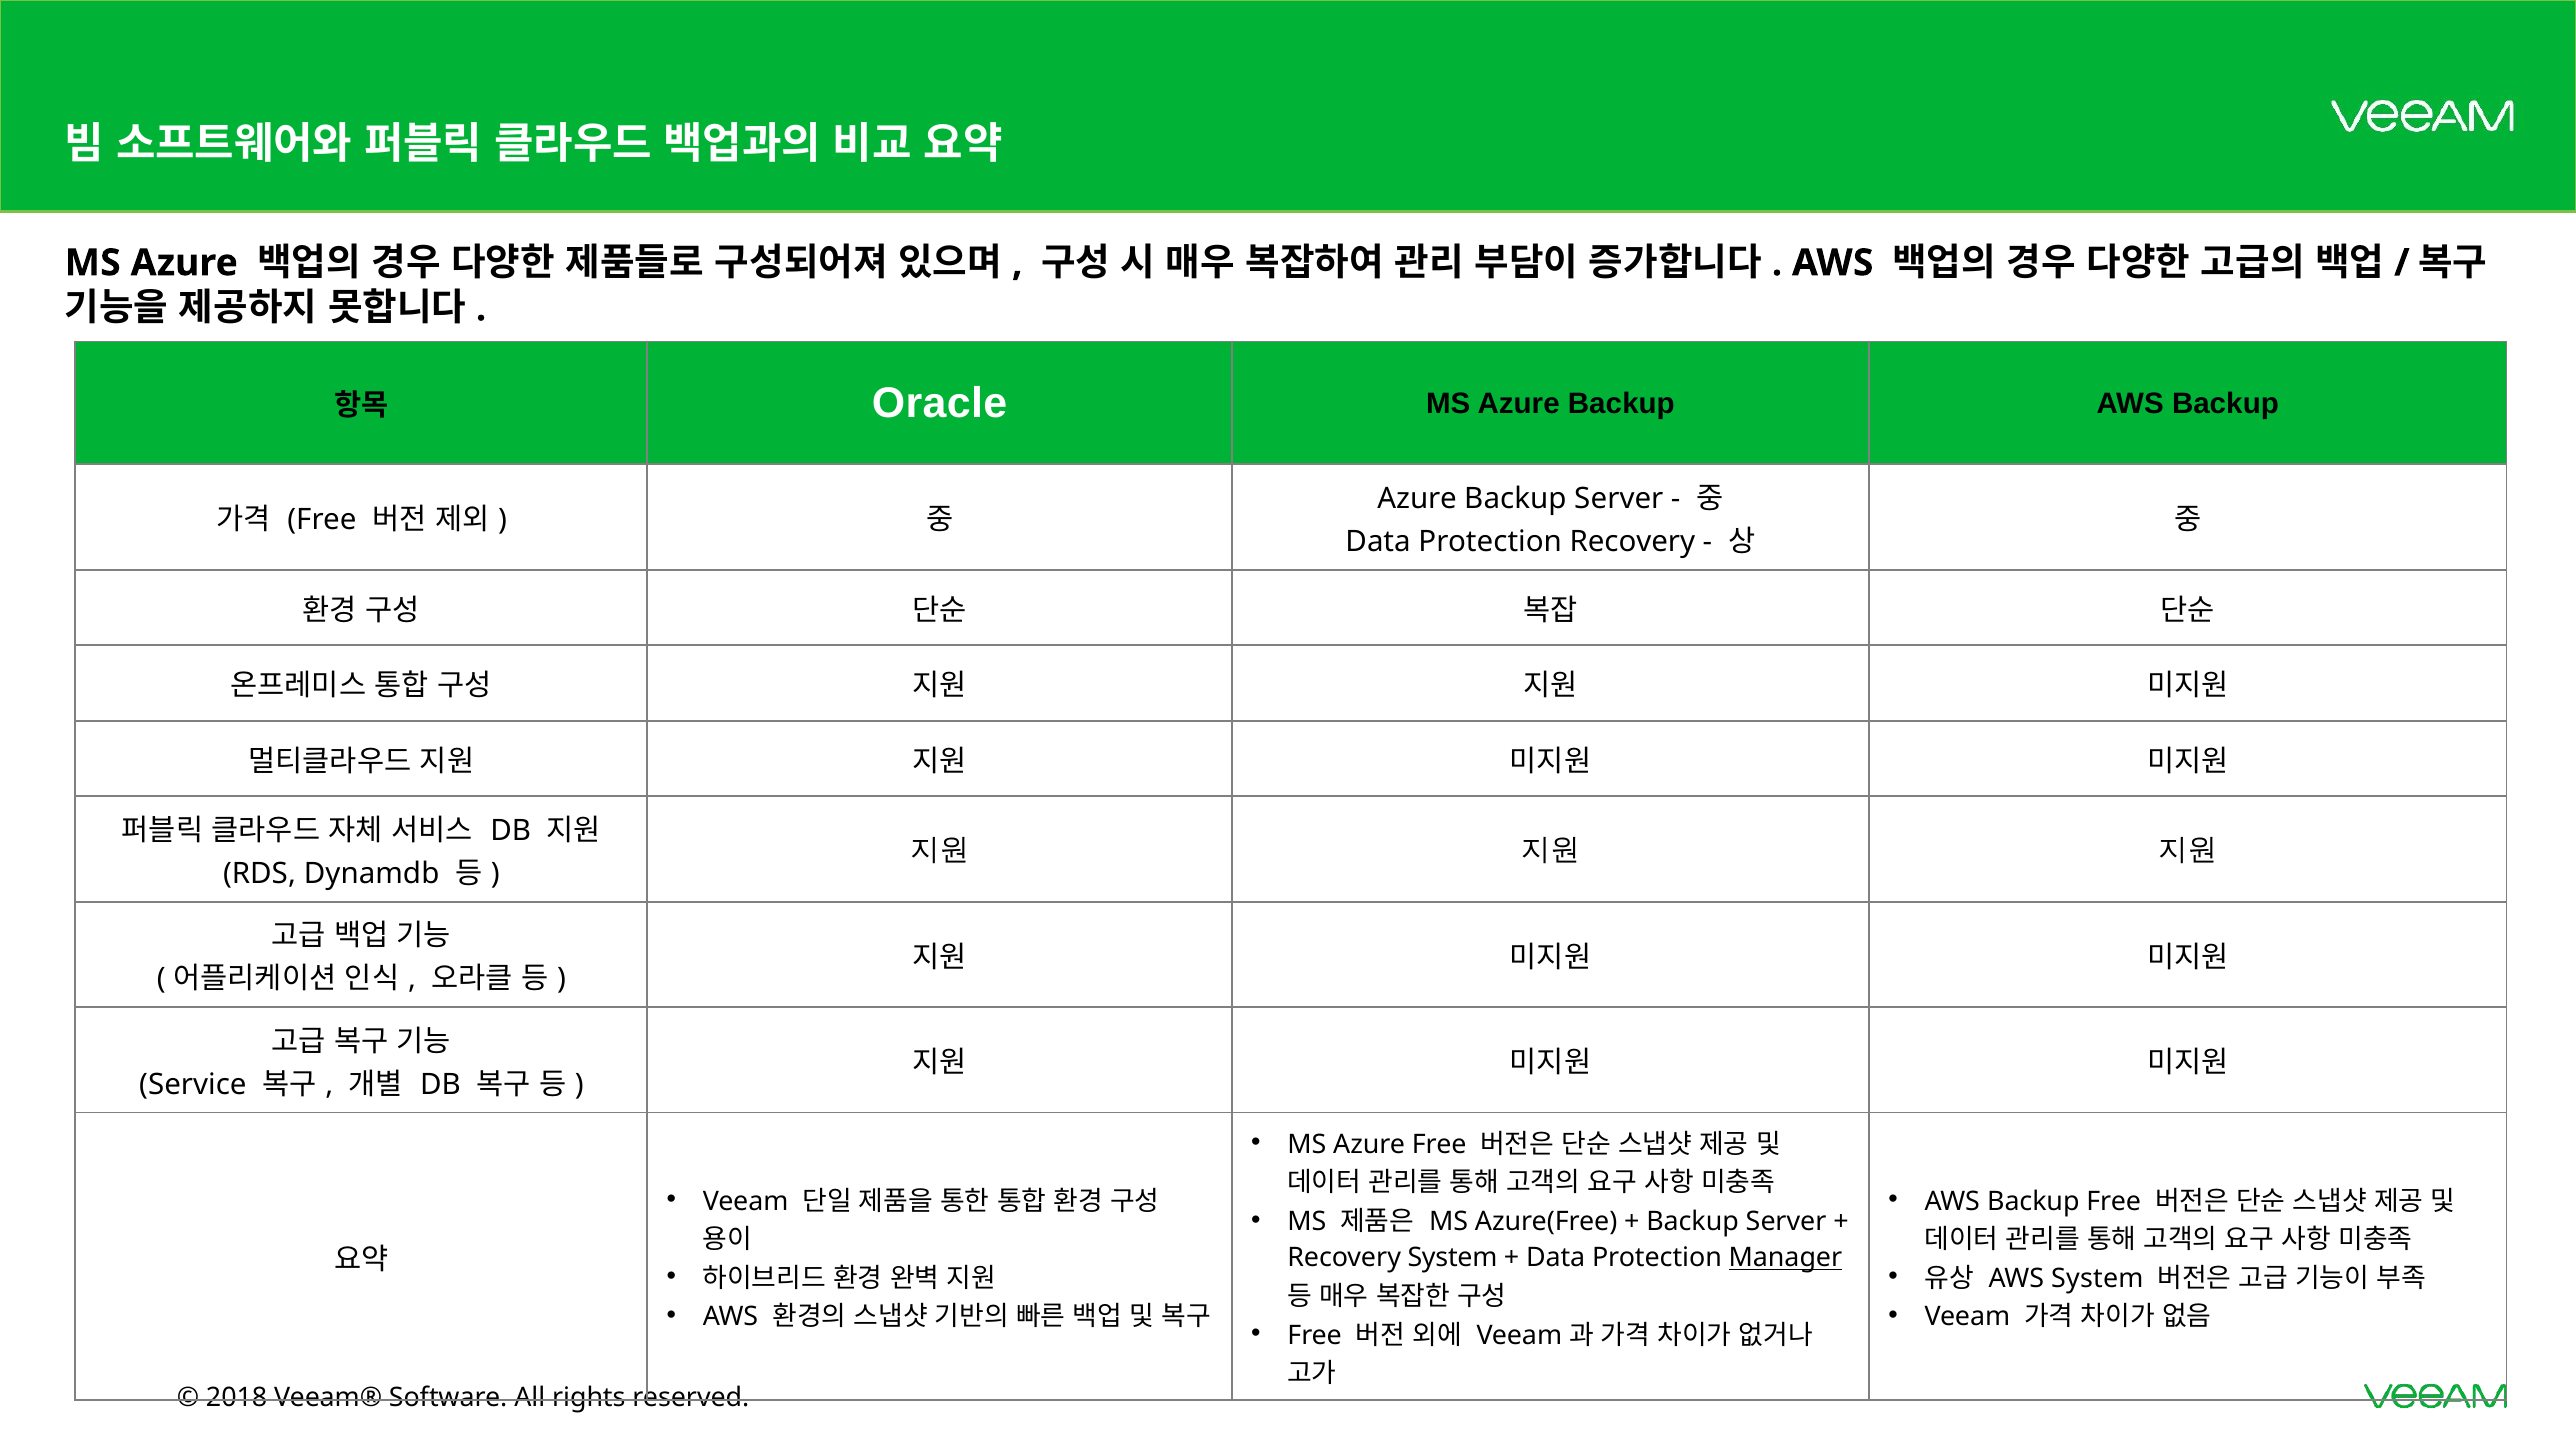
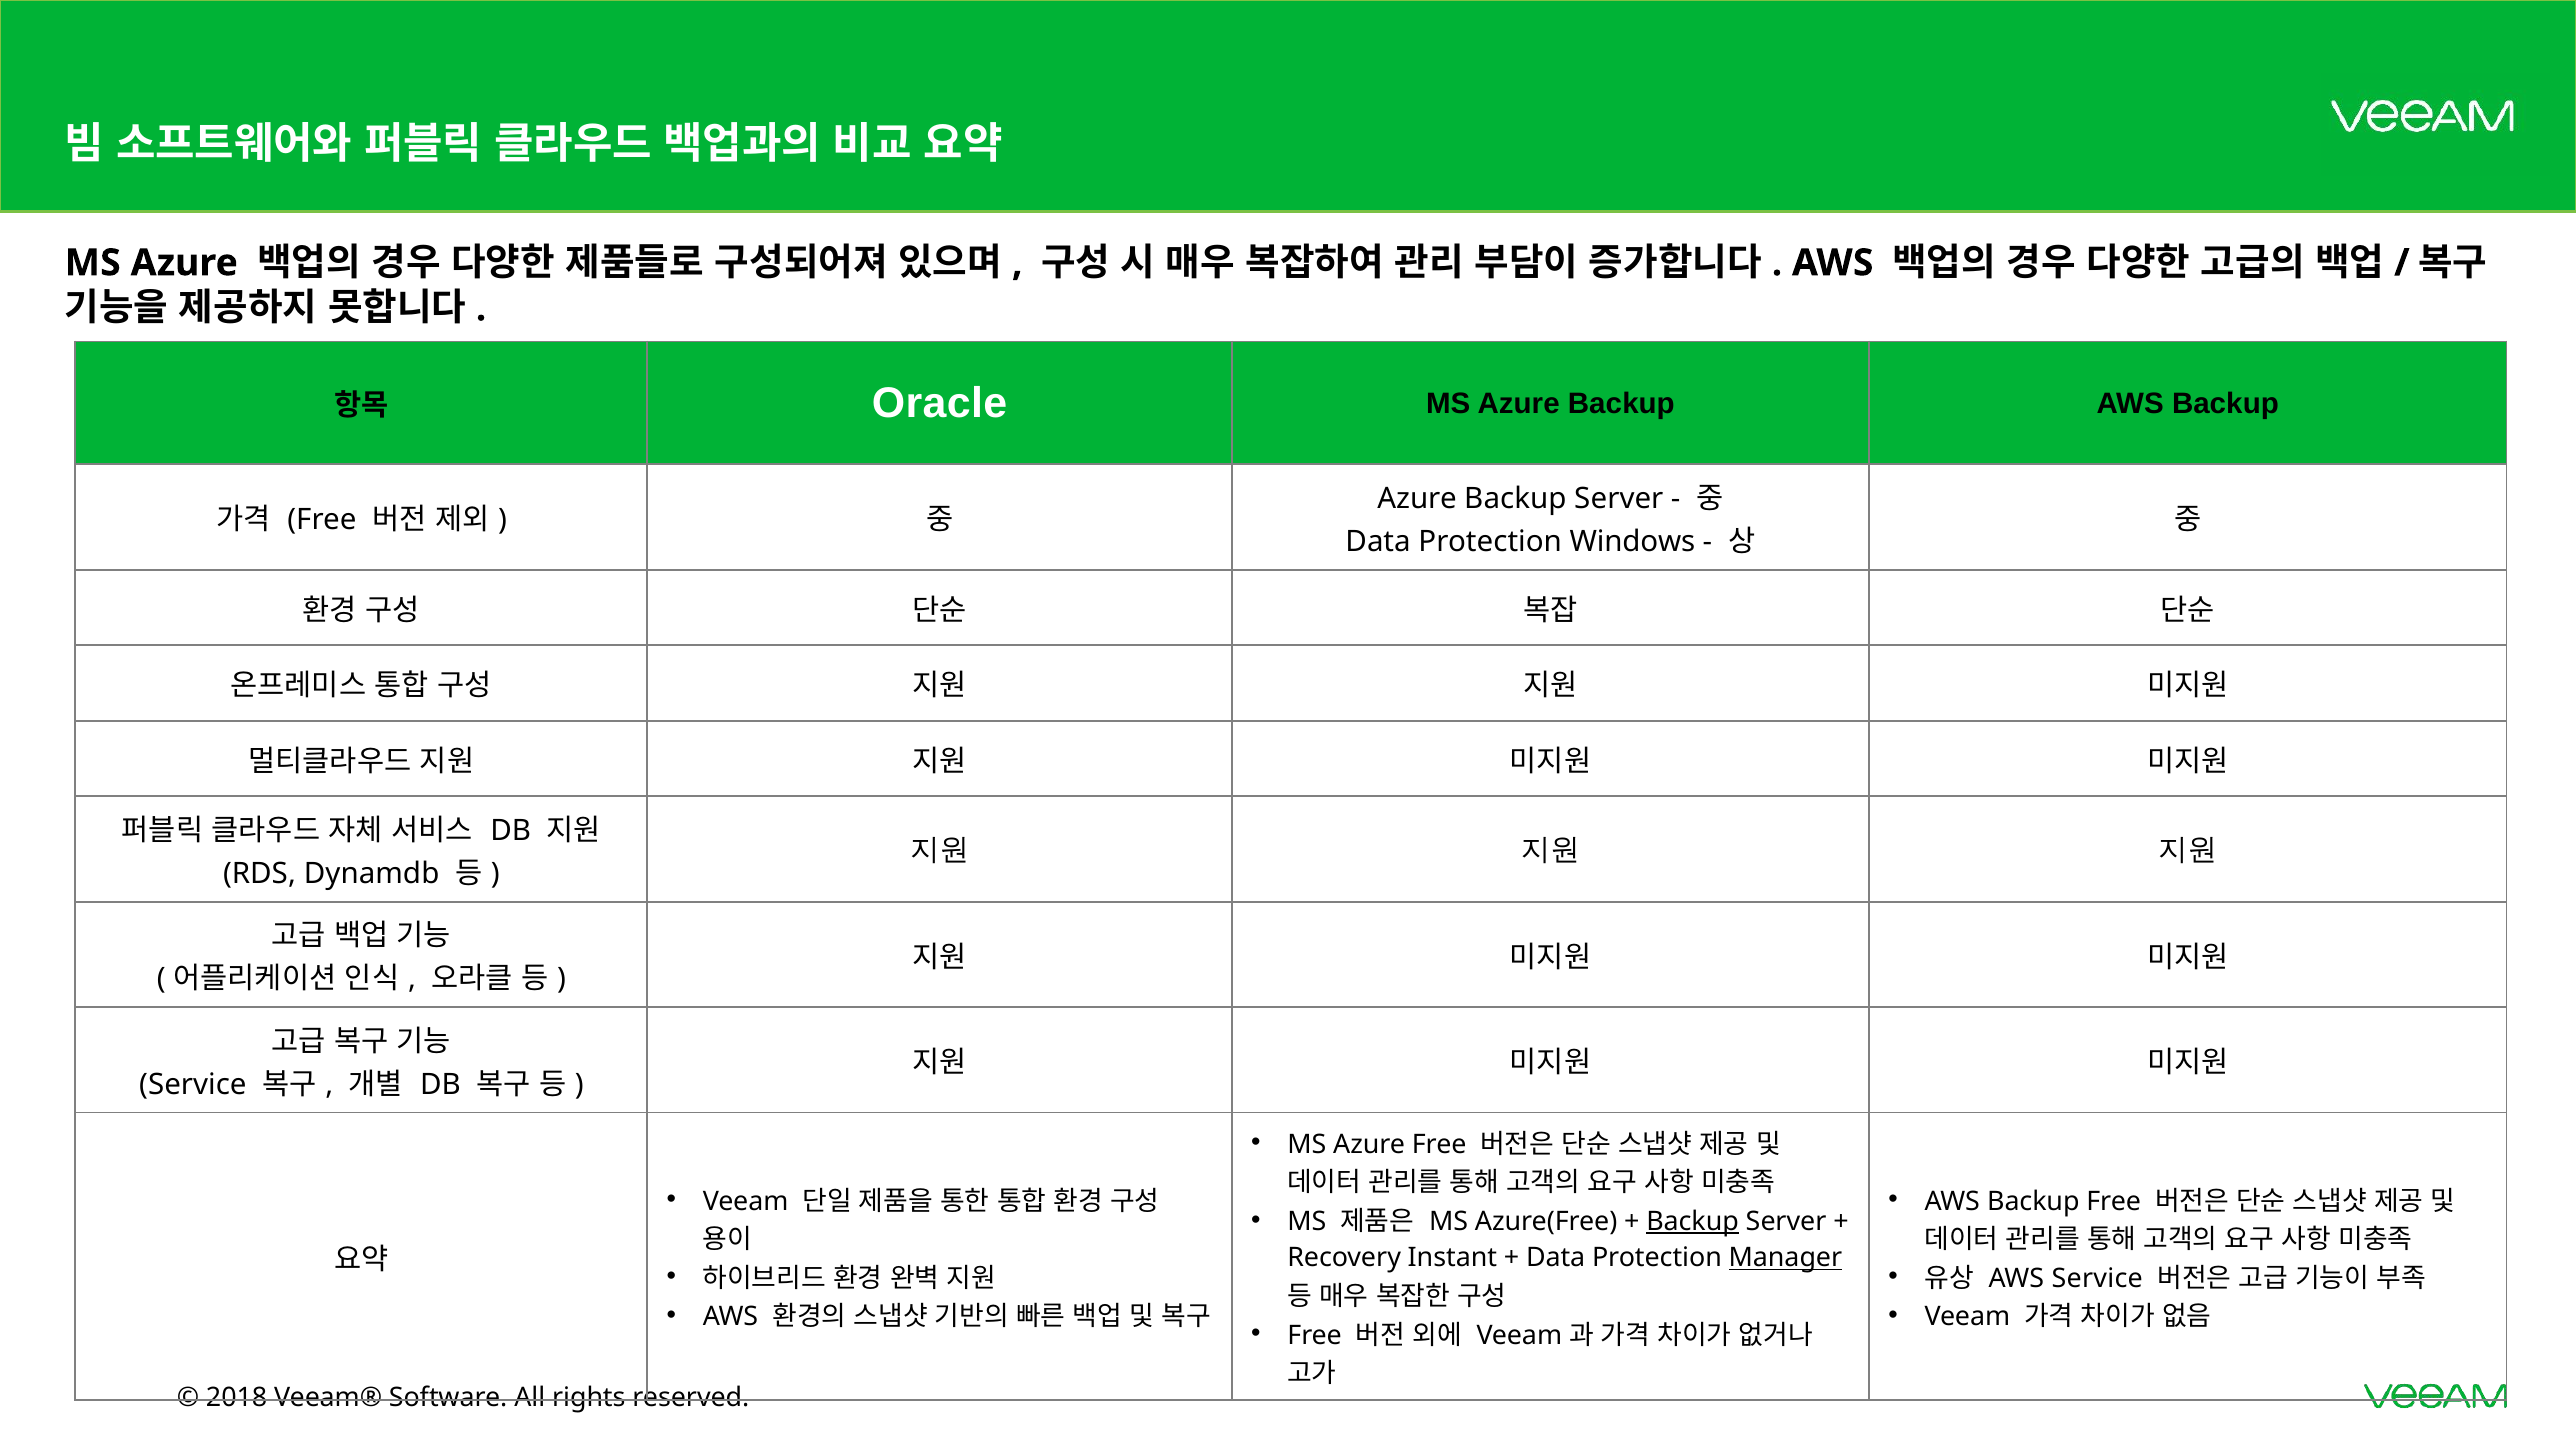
Protection Recovery: Recovery -> Windows (1632, 541)
Backup underline: none -> present (1693, 1222)
Recovery System: System -> Instant (1452, 1258)
AWS System: System -> Service (2097, 1278)
